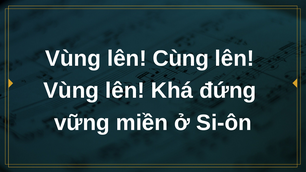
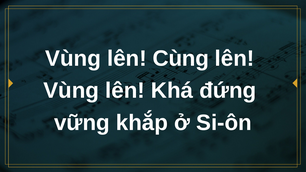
miền: miền -> khắp (142, 123)
